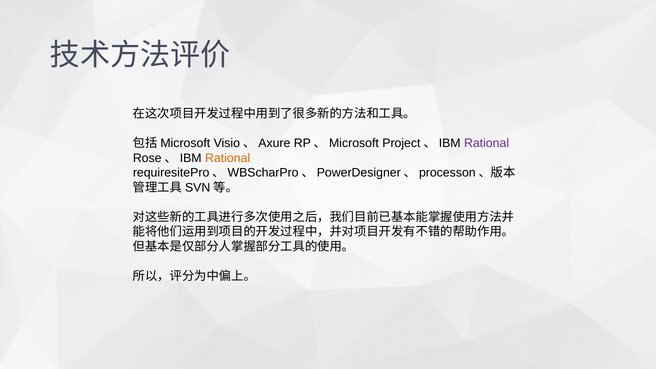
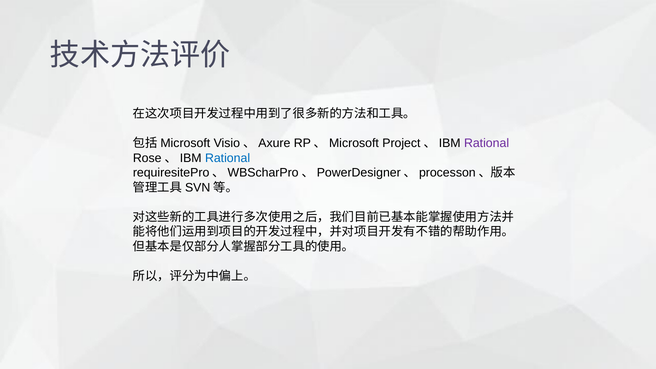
Rational colour: orange -> blue (228, 158)
